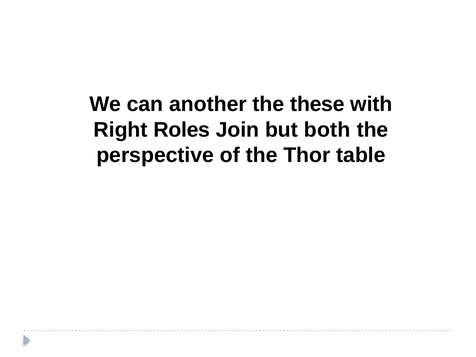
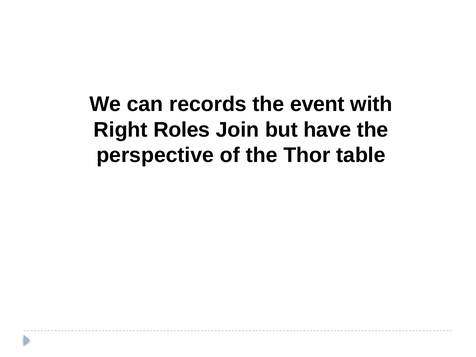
another: another -> records (208, 104)
these: these -> event (317, 104)
both: both -> have (327, 130)
